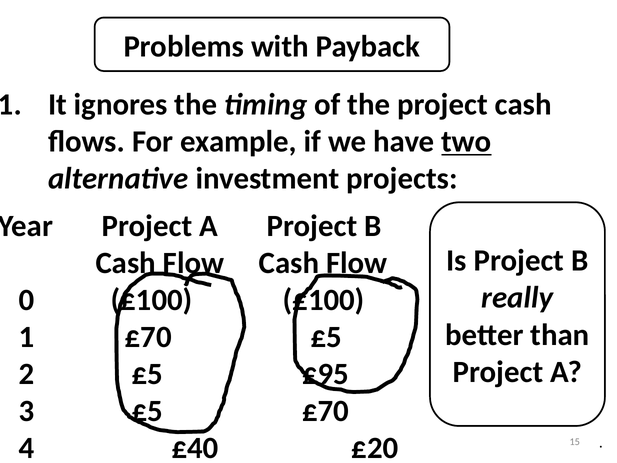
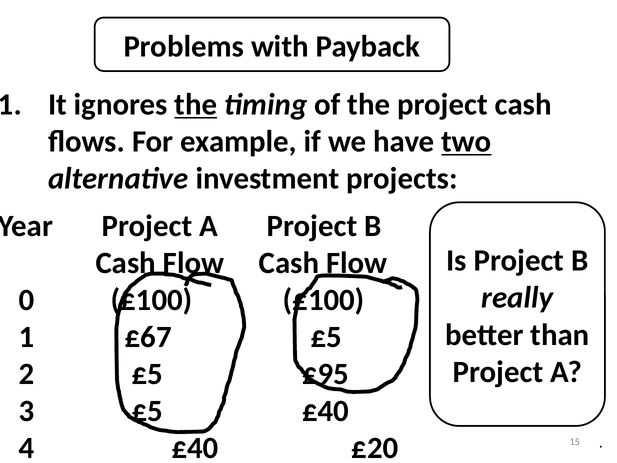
the underline: none -> present (196, 104)
1 £70: £70 -> £67 (148, 337)
£70: £70 -> £40 (326, 411)
